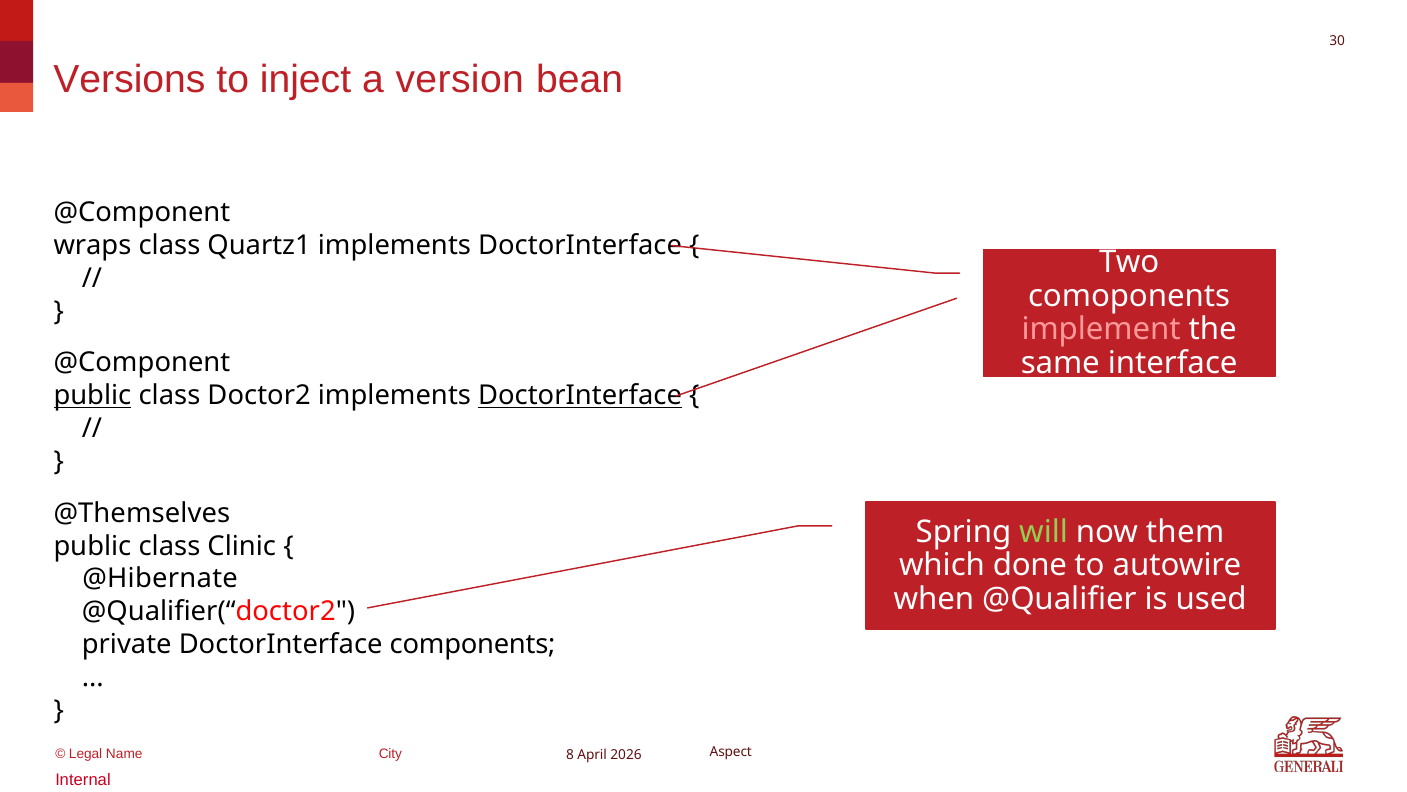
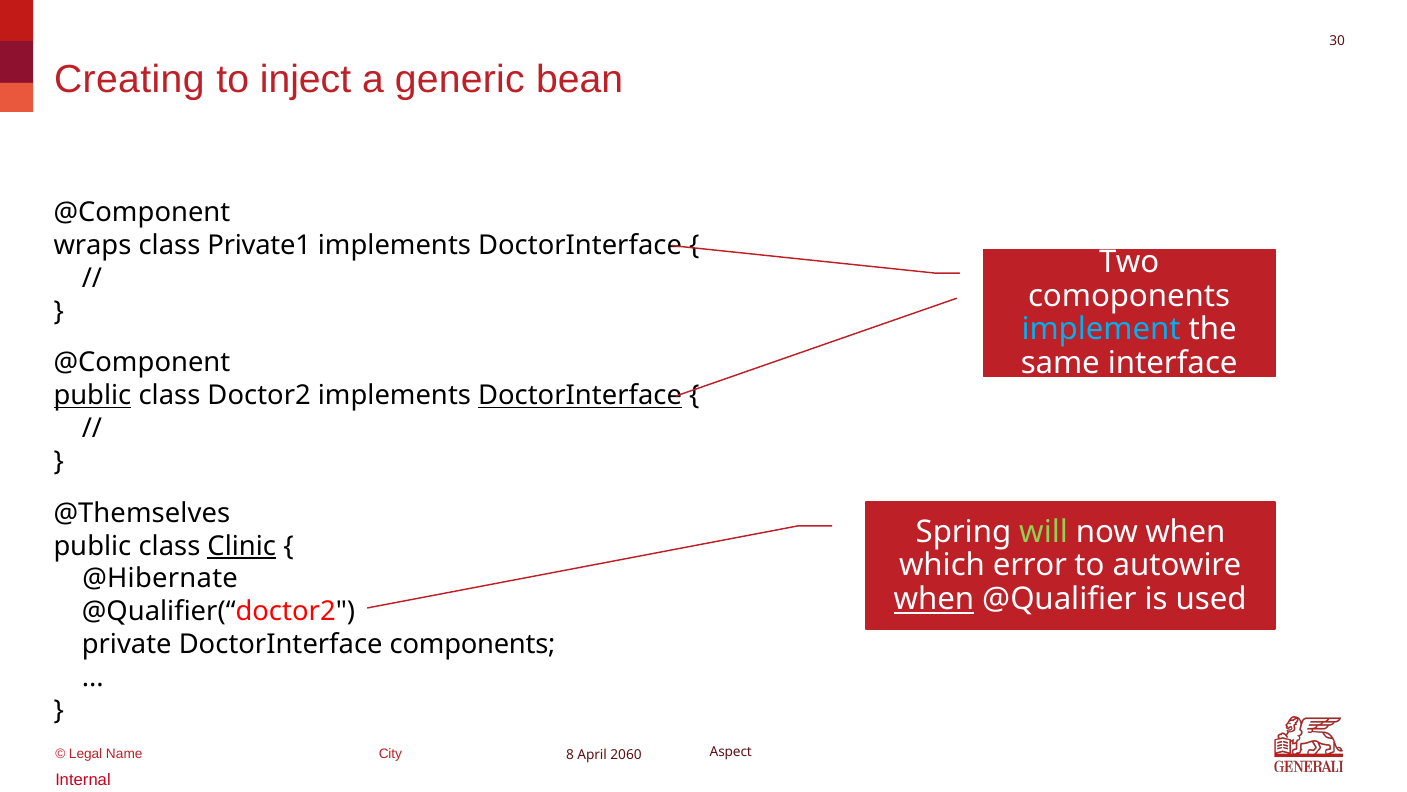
Versions: Versions -> Creating (129, 80)
version: version -> generic (460, 80)
Quartz1: Quartz1 -> Private1 (259, 245)
implement colour: pink -> light blue (1101, 329)
now them: them -> when (1185, 531)
Clinic underline: none -> present (242, 546)
done: done -> error (1030, 565)
when underline: none -> present (934, 599)
2026: 2026 -> 2060 (626, 755)
